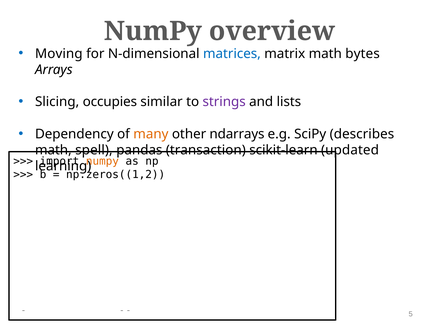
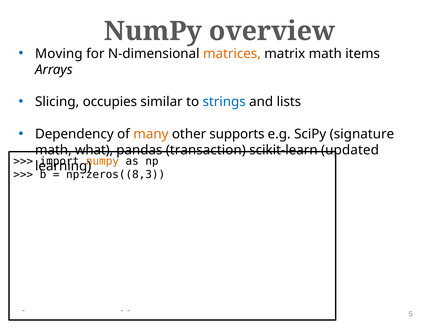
matrices colour: blue -> orange (232, 54)
bytes: bytes -> items (363, 54)
strings colour: purple -> blue (224, 102)
ndarrays: ndarrays -> supports (237, 134)
describes: describes -> signature (362, 134)
spell: spell -> what (94, 150)
np.zeros((1,2: np.zeros((1,2 -> np.zeros((8,3 (116, 175)
